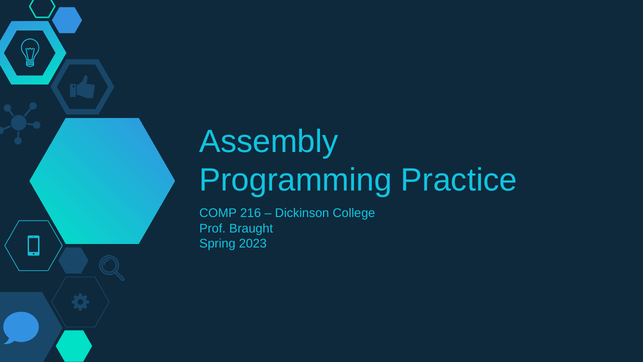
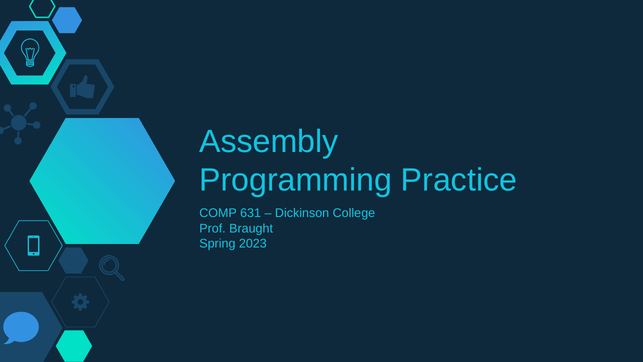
216: 216 -> 631 (251, 213)
